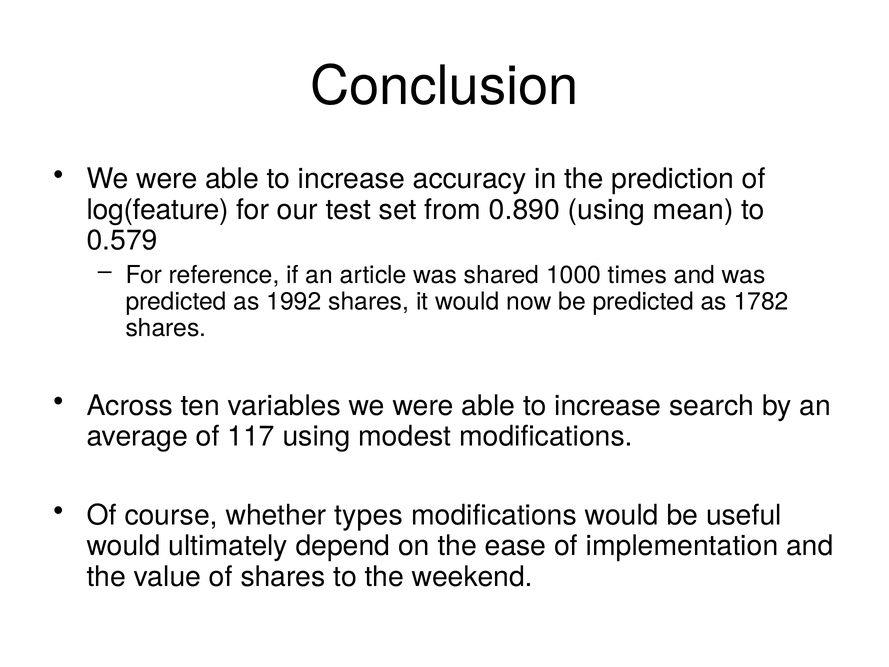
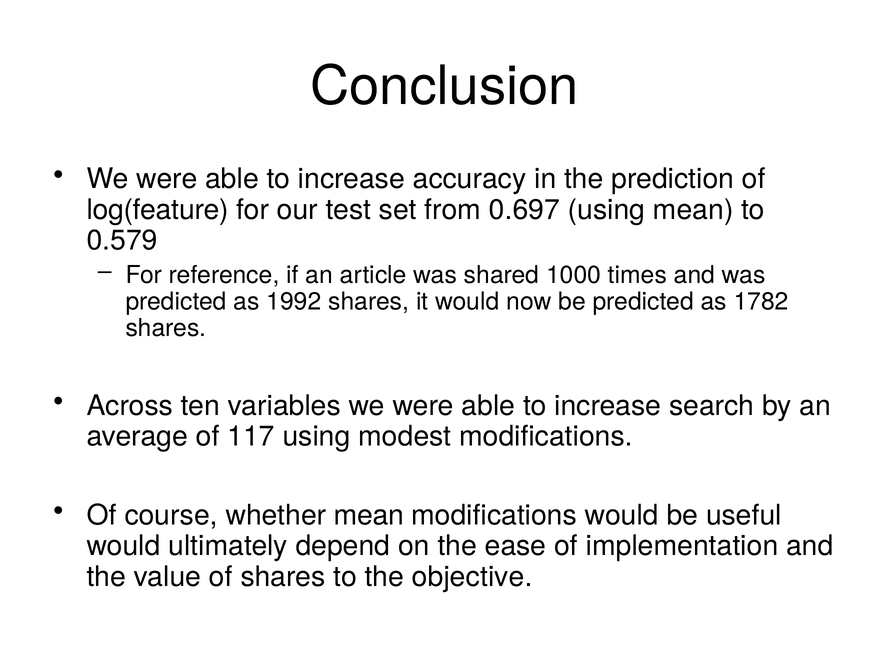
0.890: 0.890 -> 0.697 (524, 210)
whether types: types -> mean (369, 515)
weekend: weekend -> objective (472, 576)
